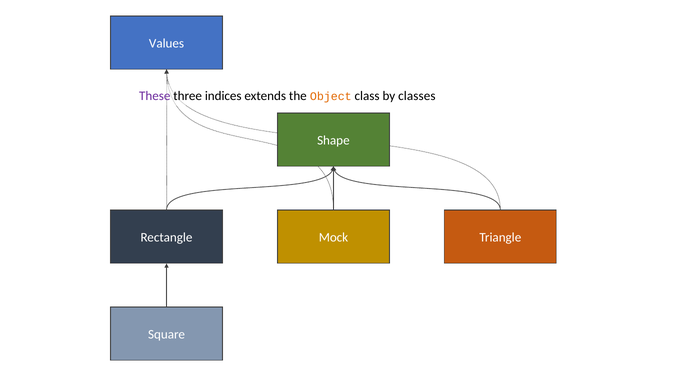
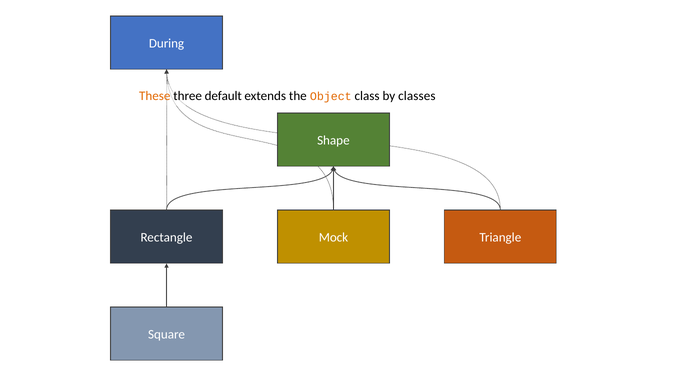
Values: Values -> During (167, 44)
These colour: purple -> orange (155, 96)
indices: indices -> default (223, 96)
